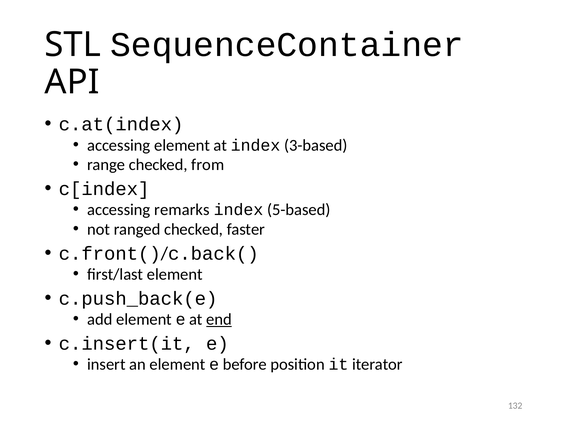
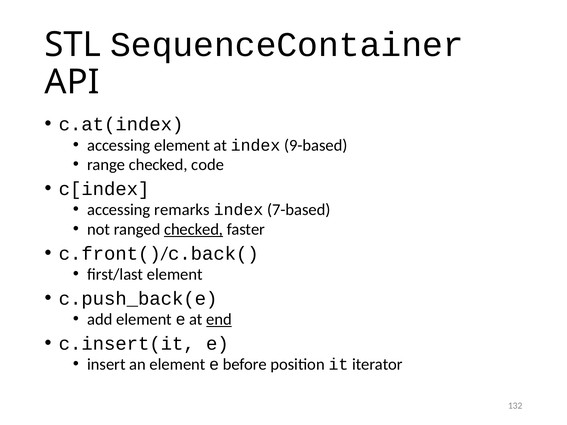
3-based: 3-based -> 9-based (316, 145)
from: from -> code (208, 165)
5-based: 5-based -> 7-based (299, 210)
checked underline: none -> present (194, 230)
